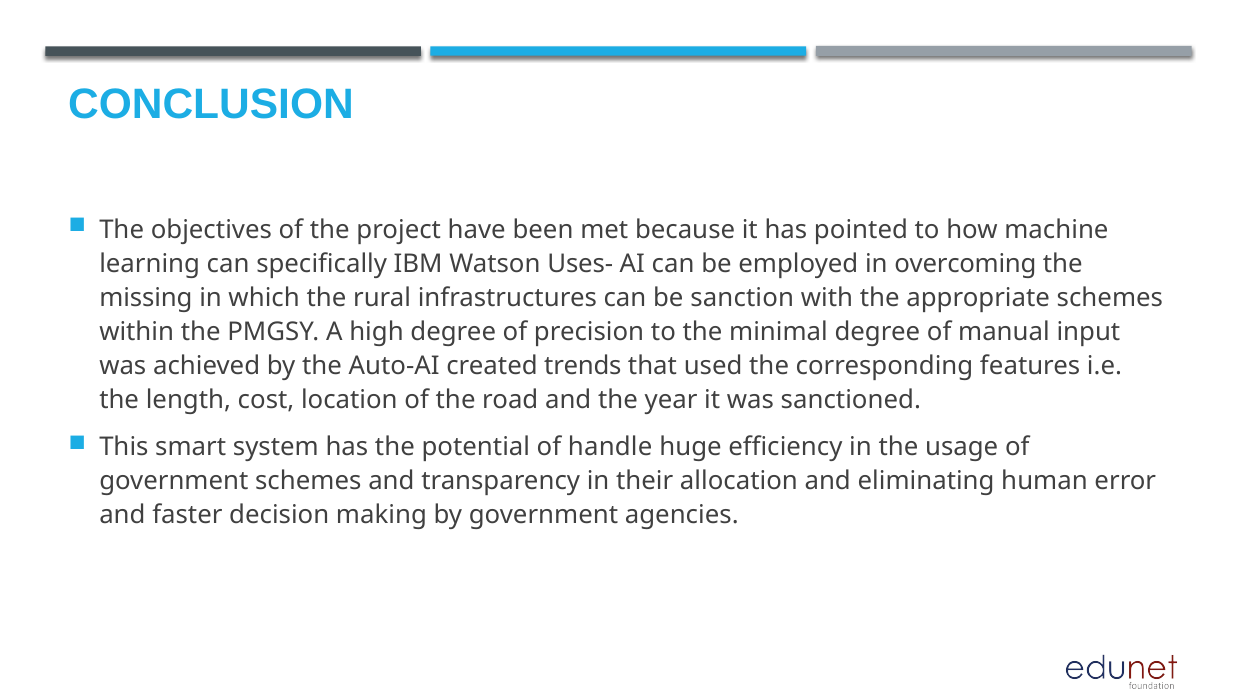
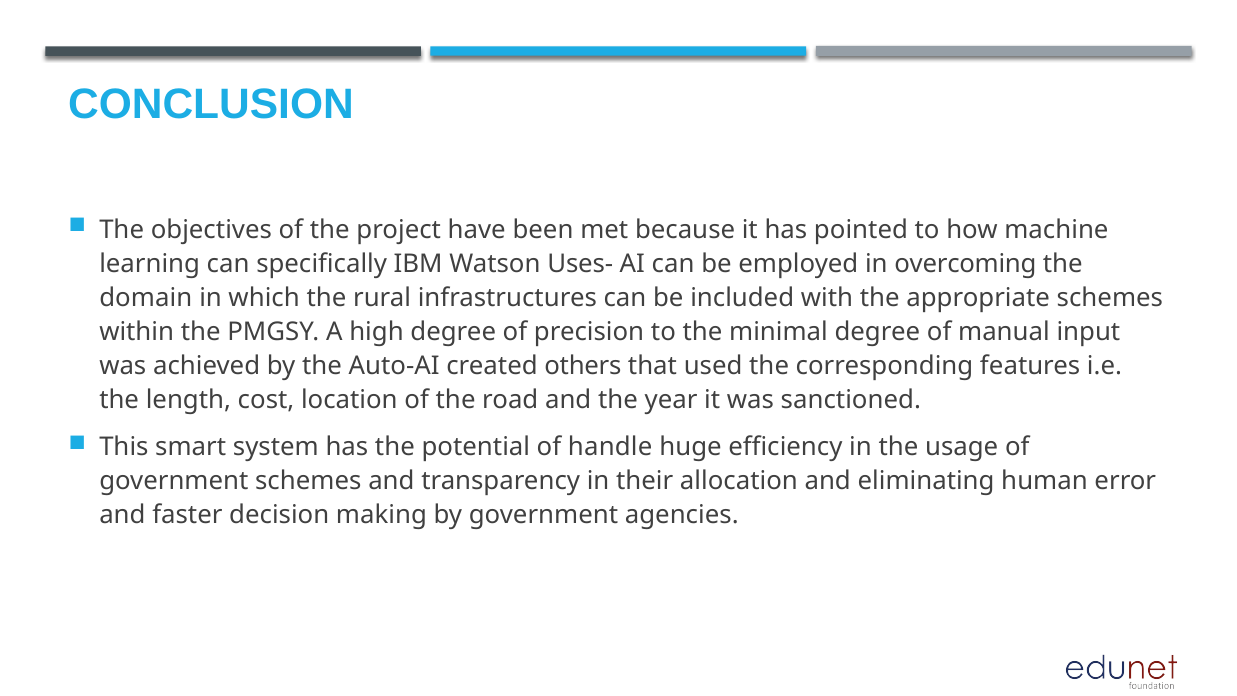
missing: missing -> domain (146, 298)
sanction: sanction -> included (742, 298)
trends: trends -> others (583, 366)
